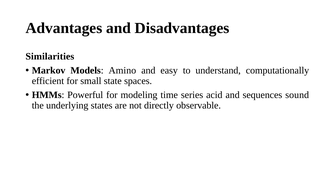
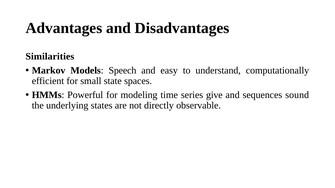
Amino: Amino -> Speech (122, 71)
acid: acid -> give (214, 95)
